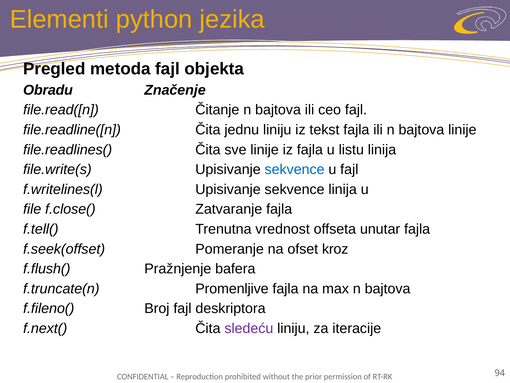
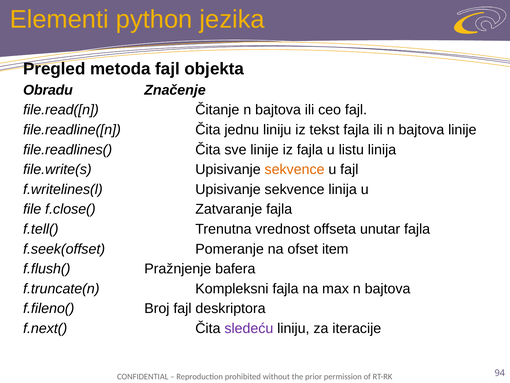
sekvence colour: blue -> orange (295, 169)
kroz: kroz -> item (335, 249)
Promenljive: Promenljive -> Kompleksni (232, 288)
